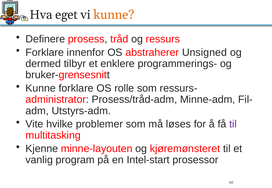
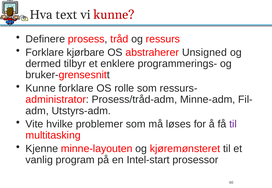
eget: eget -> text (66, 15)
kunne colour: orange -> red (114, 15)
innenfor: innenfor -> kjørbare (86, 52)
